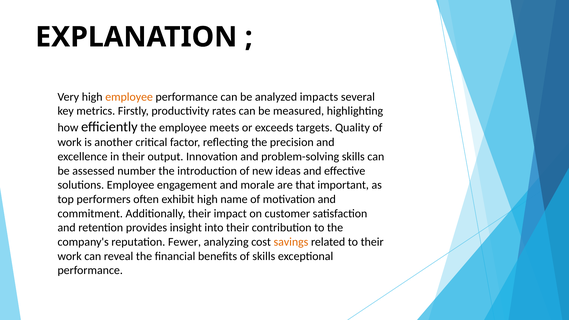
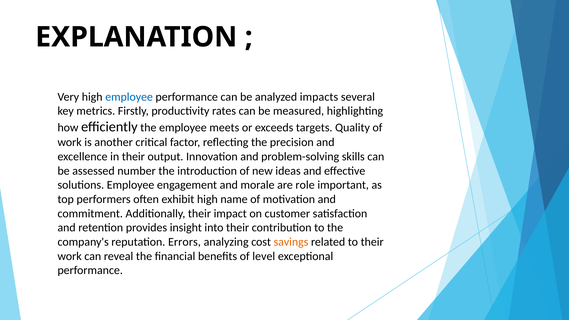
employee colour: orange -> blue (129, 97)
that: that -> role (305, 185)
Fewer: Fewer -> Errors (184, 242)
of skills: skills -> level (264, 256)
